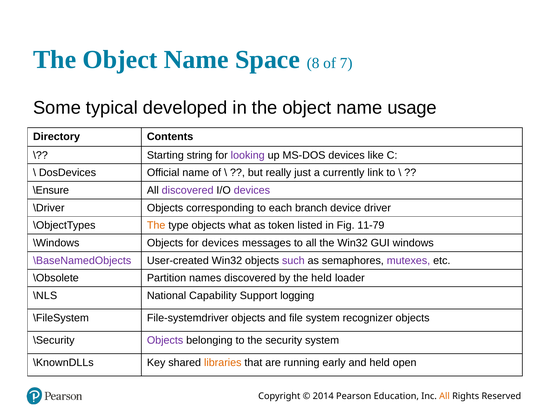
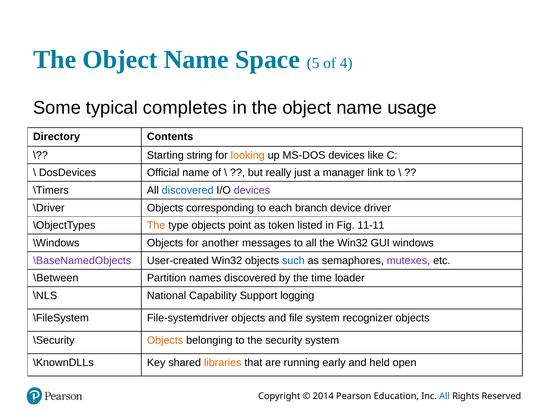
8: 8 -> 5 (313, 63)
7: 7 -> 4 (346, 63)
developed: developed -> completes (185, 108)
looking colour: purple -> orange (248, 155)
currently: currently -> manager (344, 173)
\Ensure: \Ensure -> \Timers (51, 190)
discovered colour: purple -> blue (188, 190)
what: what -> point (240, 225)
11-79: 11-79 -> 11-11 (371, 225)
for devices: devices -> another (220, 243)
such colour: purple -> blue (293, 260)
\Obsolete: \Obsolete -> \Between (56, 278)
the held: held -> time (322, 278)
Objects colour: purple -> orange (165, 340)
All colour: orange -> blue (444, 396)
